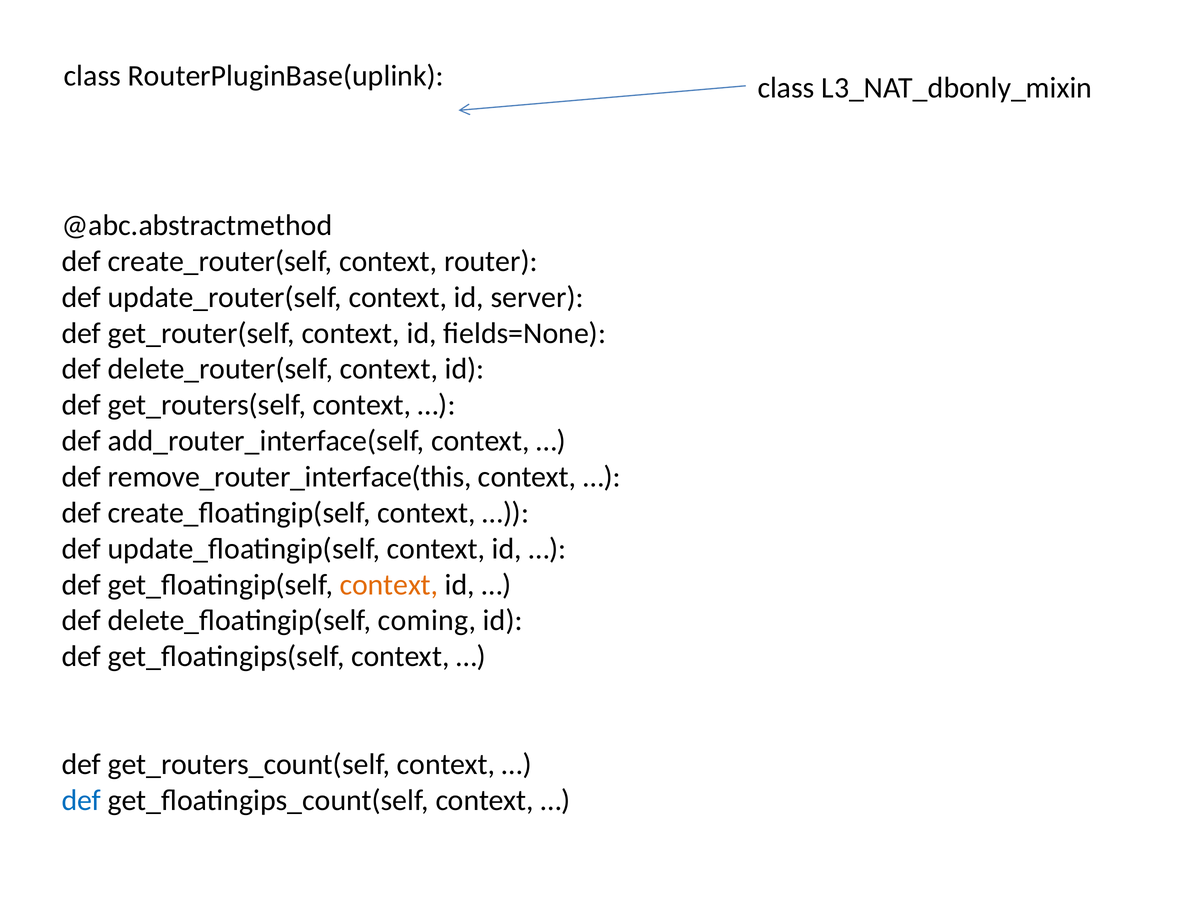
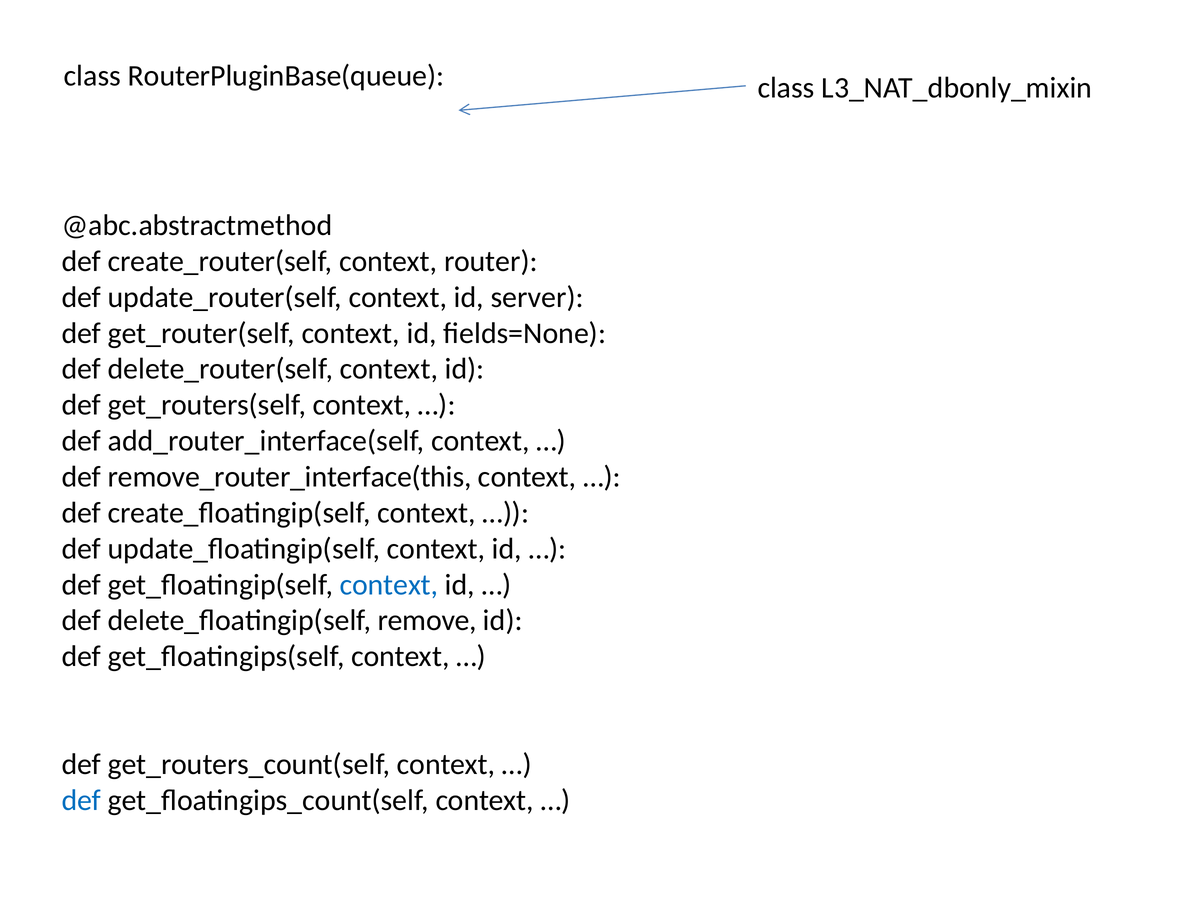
RouterPluginBase(uplink: RouterPluginBase(uplink -> RouterPluginBase(queue (286, 76)
context colour: orange -> blue (389, 584)
coming: coming -> remove (427, 620)
